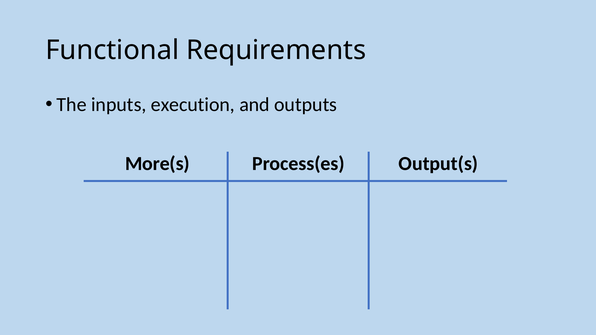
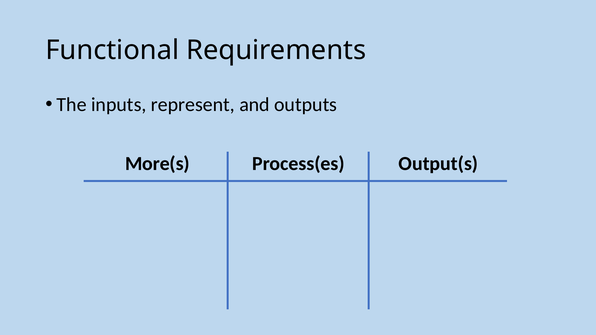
execution: execution -> represent (193, 105)
